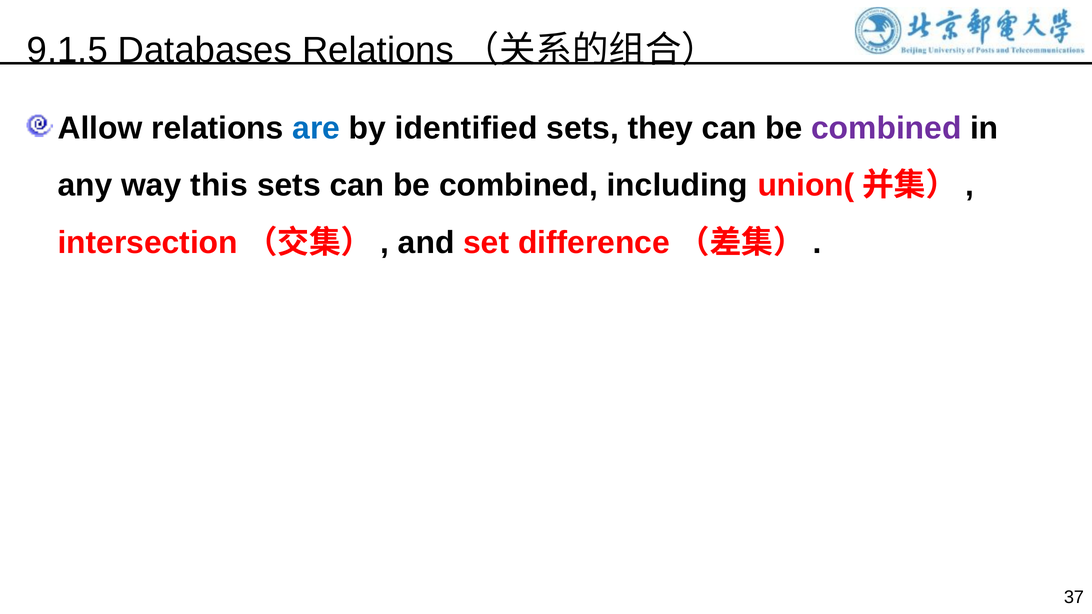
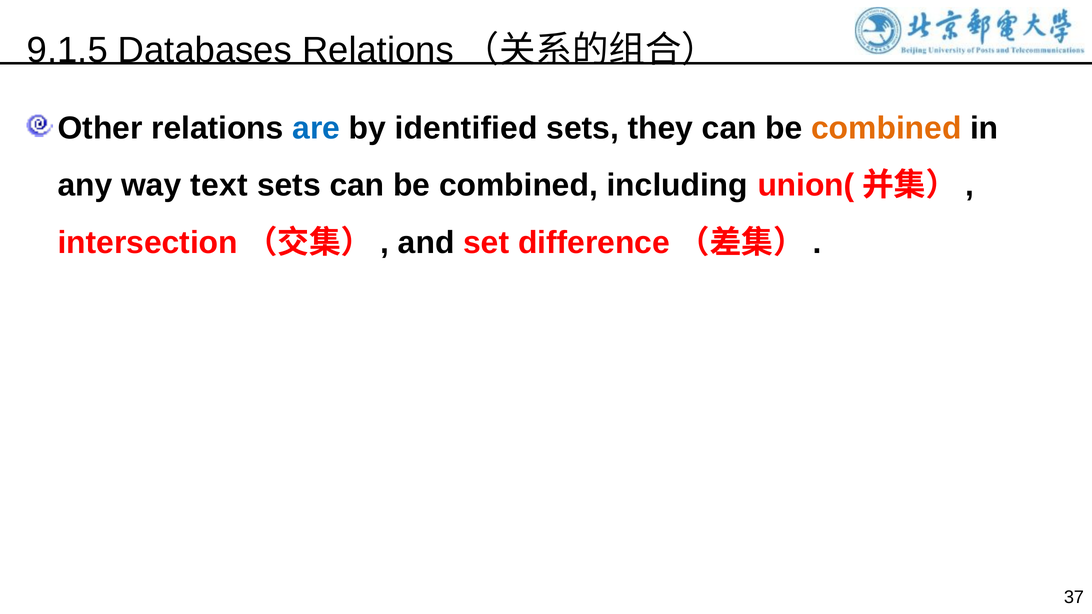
Allow: Allow -> Other (100, 128)
combined colour: purple -> orange (886, 128)
this: this -> text (219, 185)
